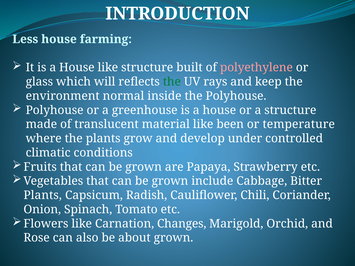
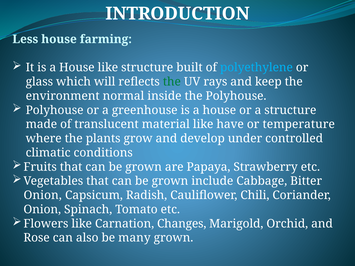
polyethylene colour: pink -> light blue (256, 68)
been: been -> have (230, 124)
Plants: Plants -> Onion (43, 195)
about: about -> many (134, 238)
